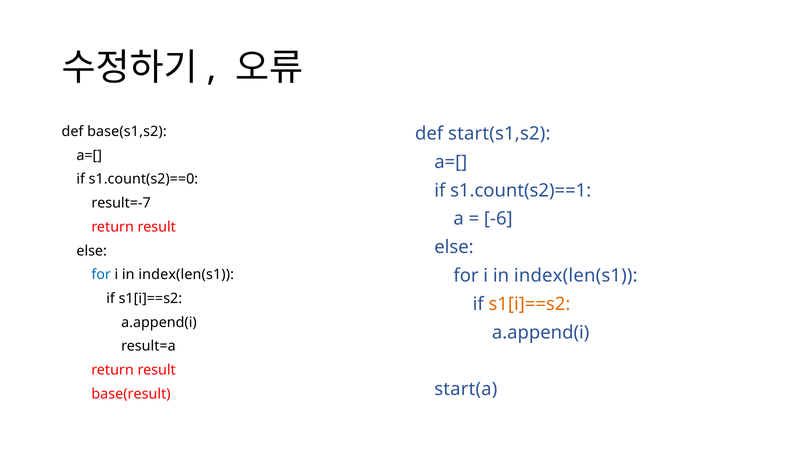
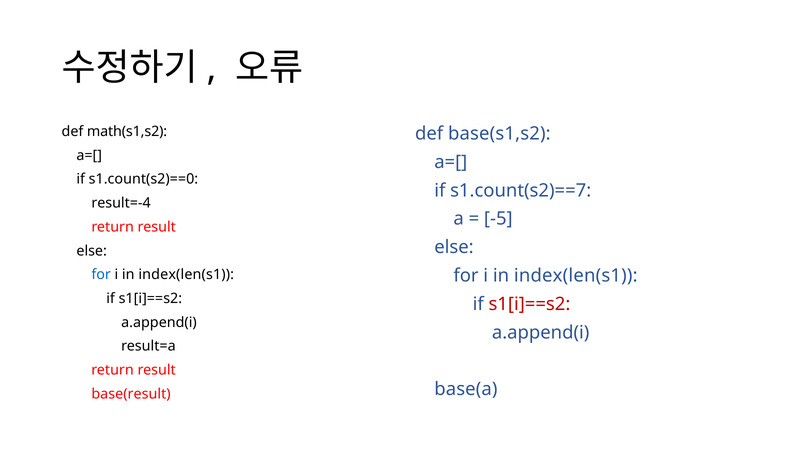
base(s1,s2: base(s1,s2 -> math(s1,s2 (127, 132)
start(s1,s2: start(s1,s2 -> base(s1,s2 (499, 134)
s1.count(s2)==1: s1.count(s2)==1 -> s1.count(s2)==7 (521, 191)
result=-7: result=-7 -> result=-4 (121, 203)
-6: -6 -> -5 (498, 219)
s1[i]==s2 colour: orange -> red (529, 304)
start(a: start(a -> base(a (466, 390)
